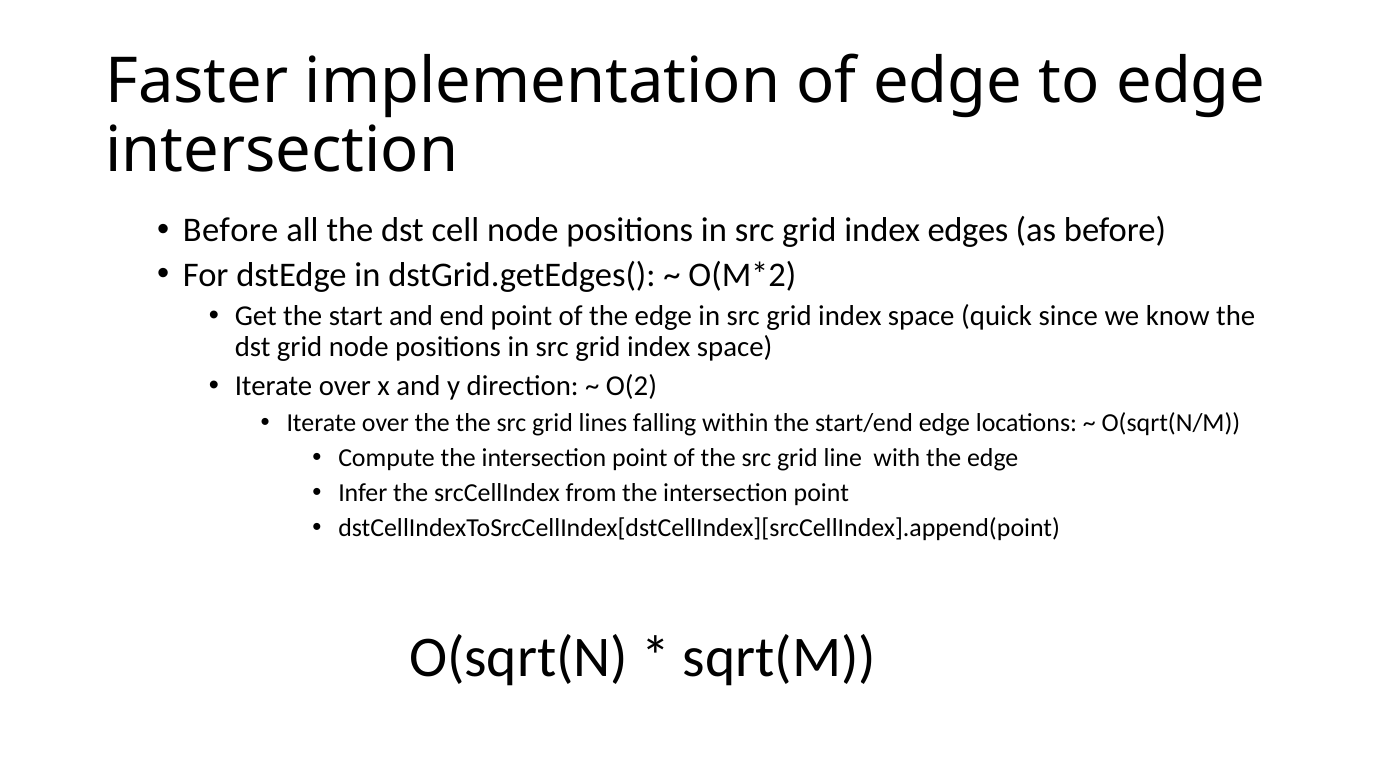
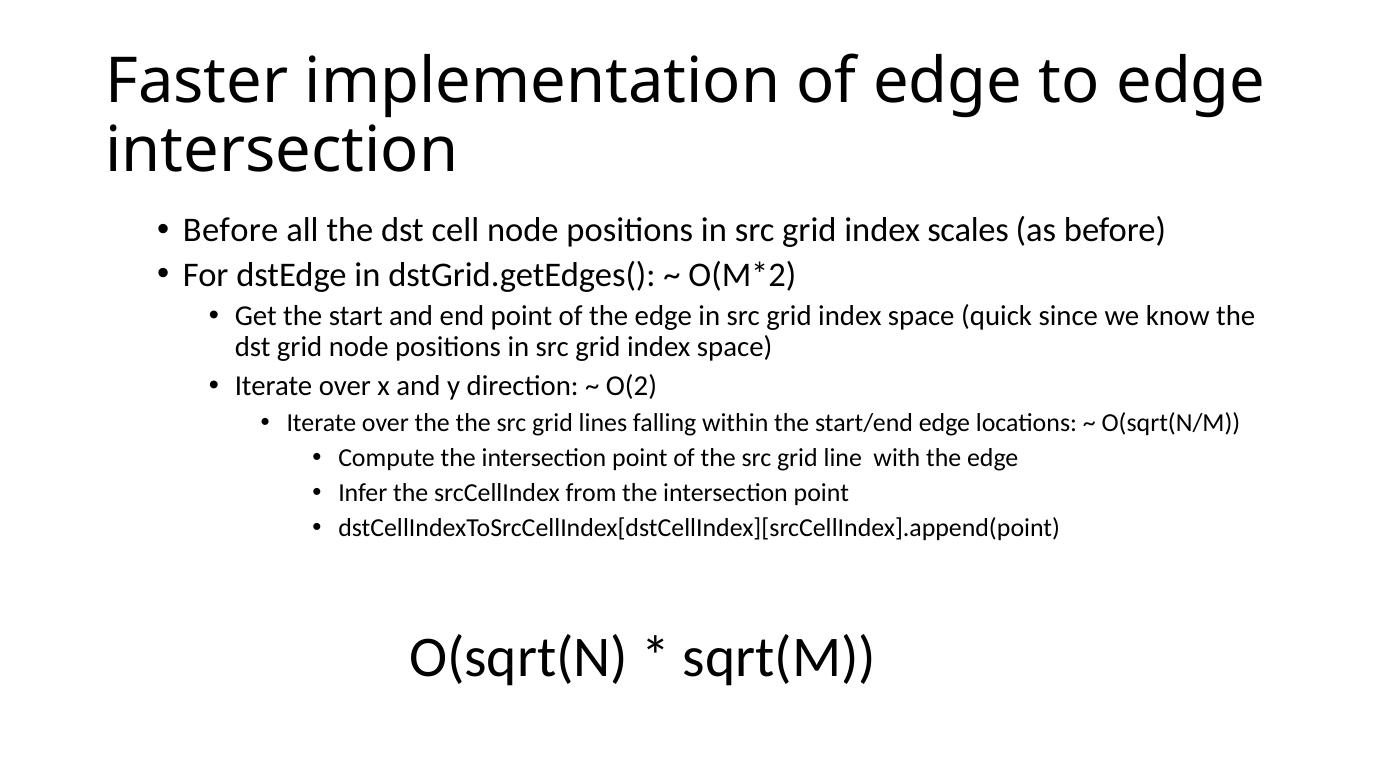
edges: edges -> scales (968, 230)
